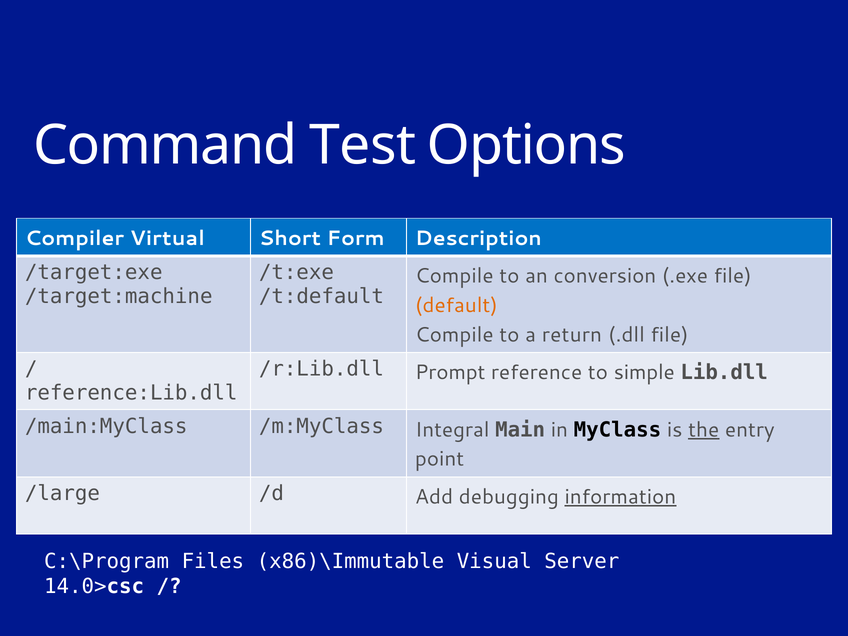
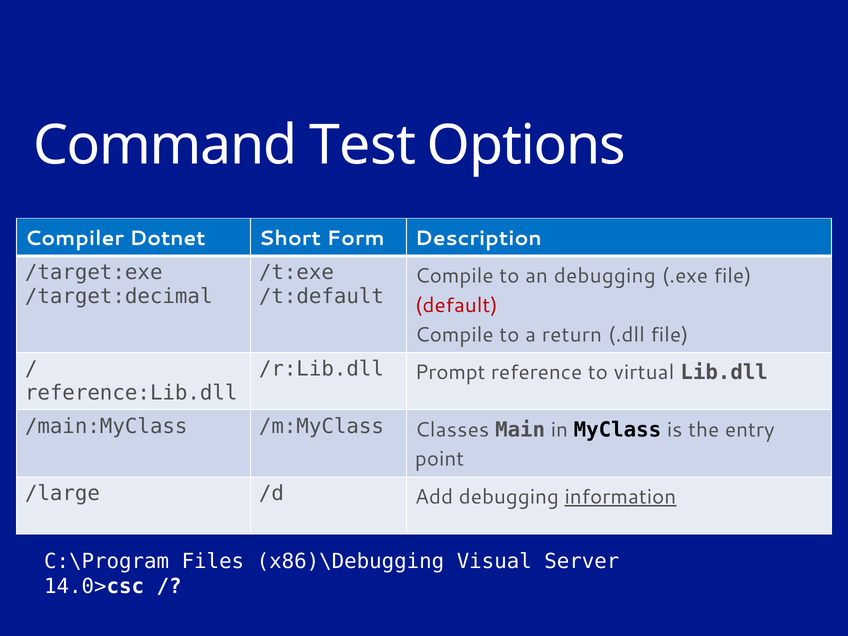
Virtual: Virtual -> Dotnet (168, 238)
an conversion: conversion -> debugging (605, 276)
/target:machine: /target:machine -> /target:decimal (119, 297)
default colour: orange -> red (456, 305)
simple: simple -> virtual (644, 372)
Integral: Integral -> Classes (452, 430)
the underline: present -> none (704, 430)
x86)\Immutable: x86)\Immutable -> x86)\Debugging (350, 561)
